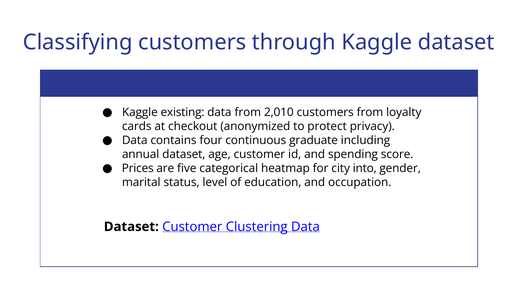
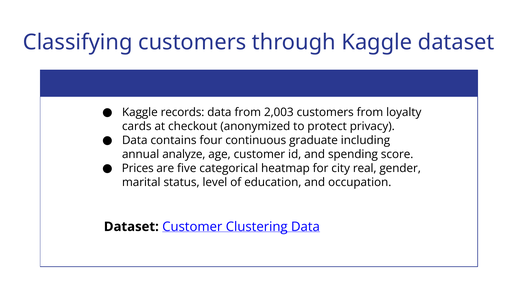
existing: existing -> records (183, 112)
2,010: 2,010 -> 2,003 (279, 112)
annual dataset: dataset -> analyze (184, 154)
into: into -> real (365, 168)
